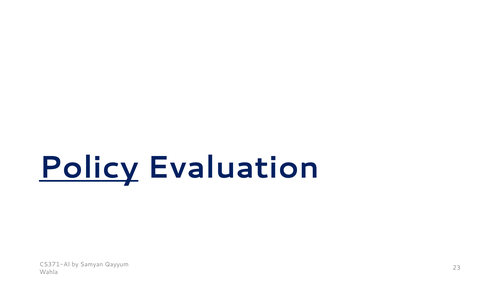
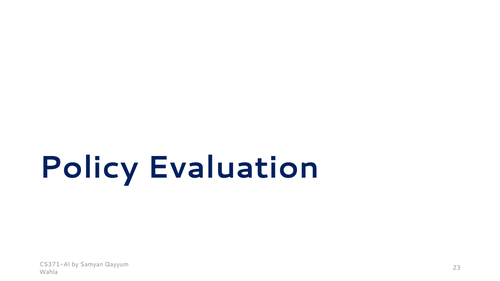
Policy underline: present -> none (89, 168)
